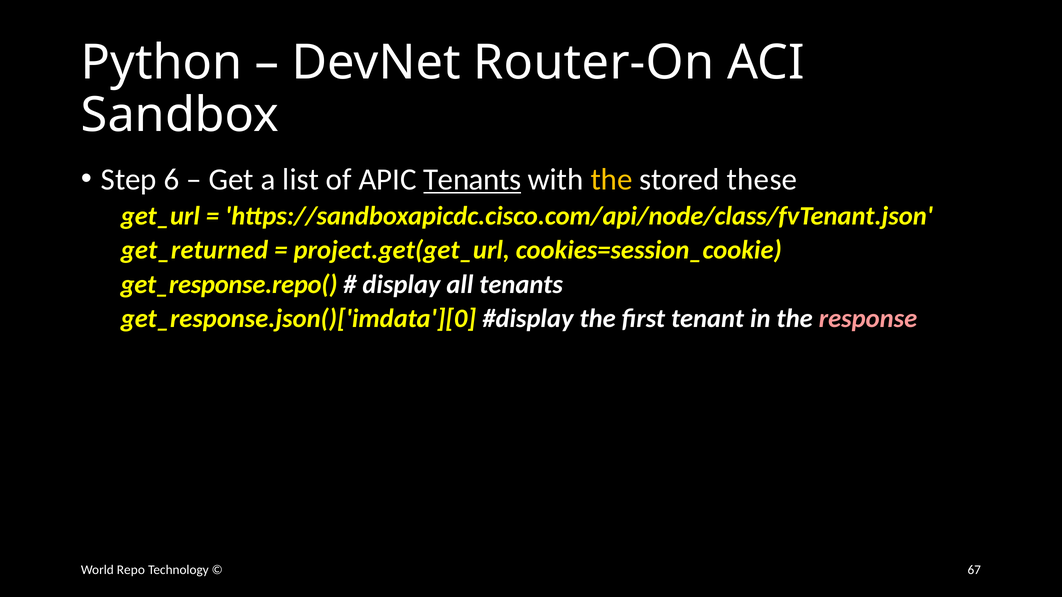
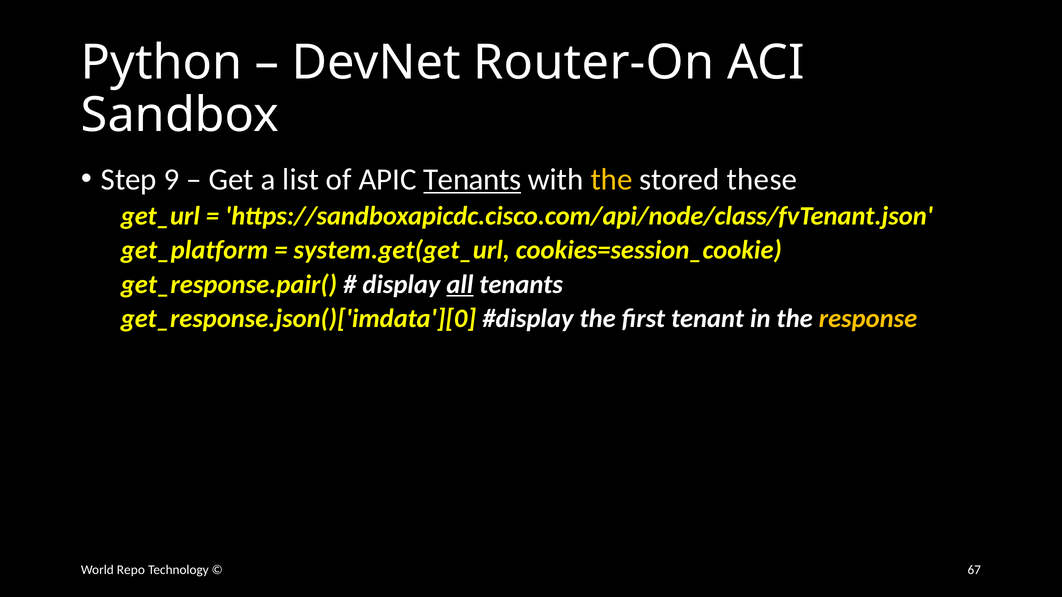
6: 6 -> 9 (171, 179)
get_returned: get_returned -> get_platform (195, 250)
project.get(get_url: project.get(get_url -> system.get(get_url (402, 250)
get_response.repo(: get_response.repo( -> get_response.pair( (229, 284)
all underline: none -> present (460, 284)
response colour: pink -> yellow (868, 319)
